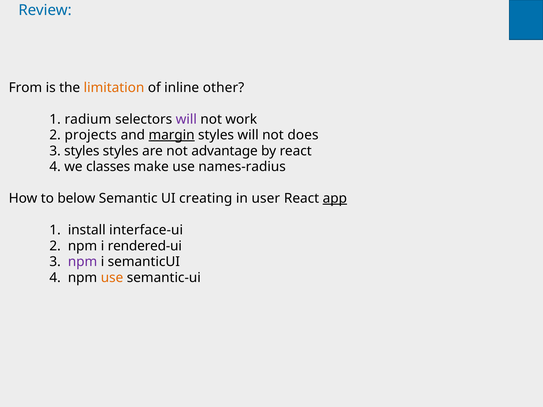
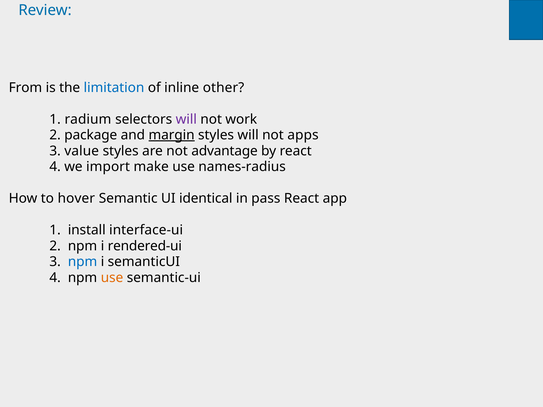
limitation colour: orange -> blue (114, 88)
projects: projects -> package (91, 135)
does: does -> apps (303, 135)
3 styles: styles -> value (82, 151)
classes: classes -> import (108, 167)
below: below -> hover (76, 199)
creating: creating -> identical (206, 199)
user: user -> pass (266, 199)
app underline: present -> none (335, 199)
npm colour: purple -> blue (83, 262)
